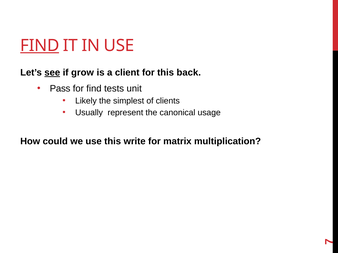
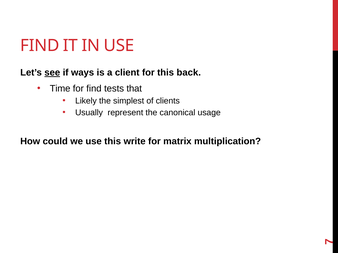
FIND underline: present -> none (40, 46)
grow: grow -> ways (83, 73)
Pass: Pass -> Time (60, 89)
unit: unit -> that (134, 89)
